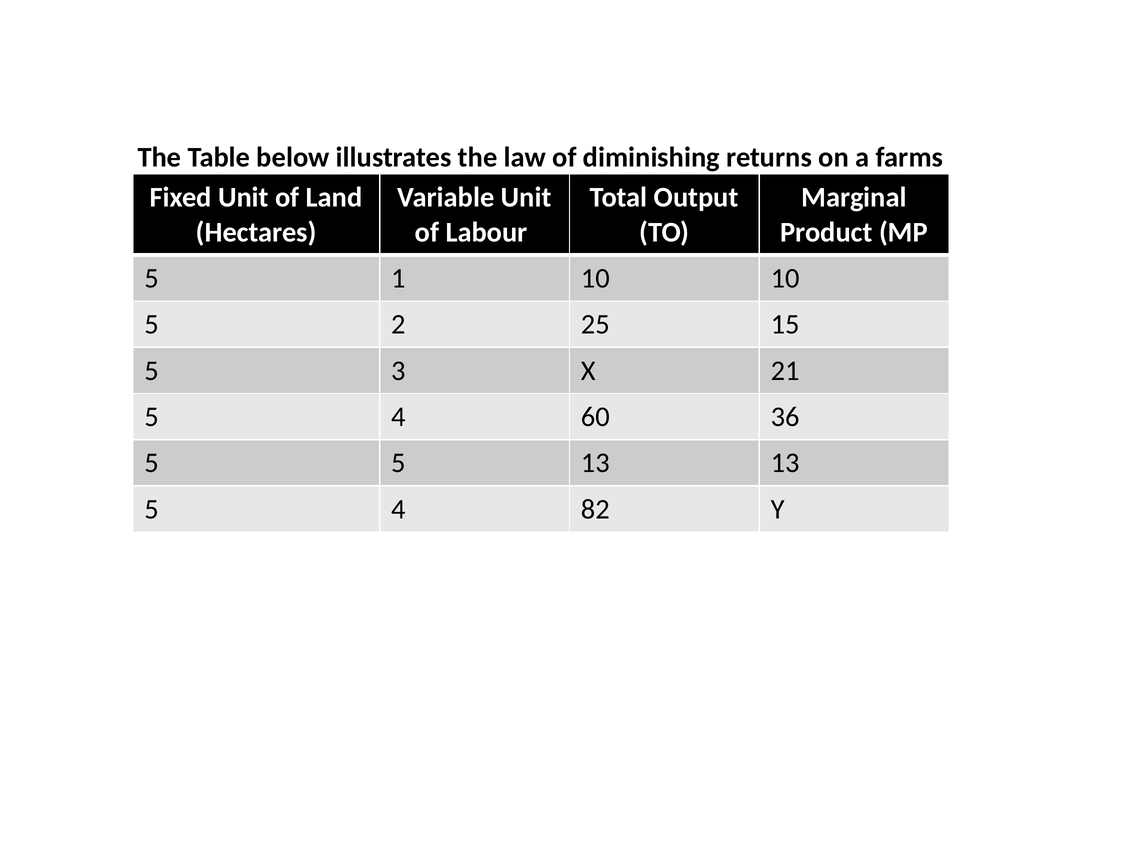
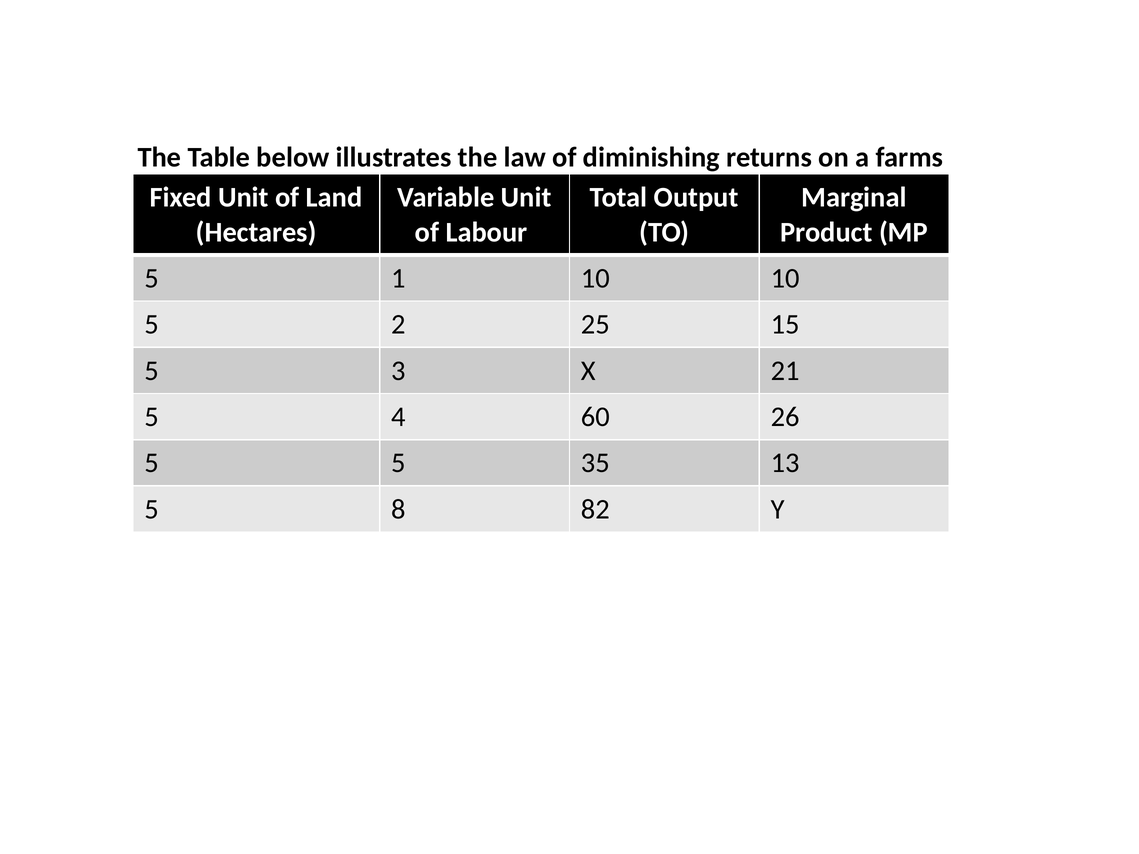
36: 36 -> 26 (785, 417)
5 13: 13 -> 35 (595, 463)
4: 4 -> 8 (398, 509)
